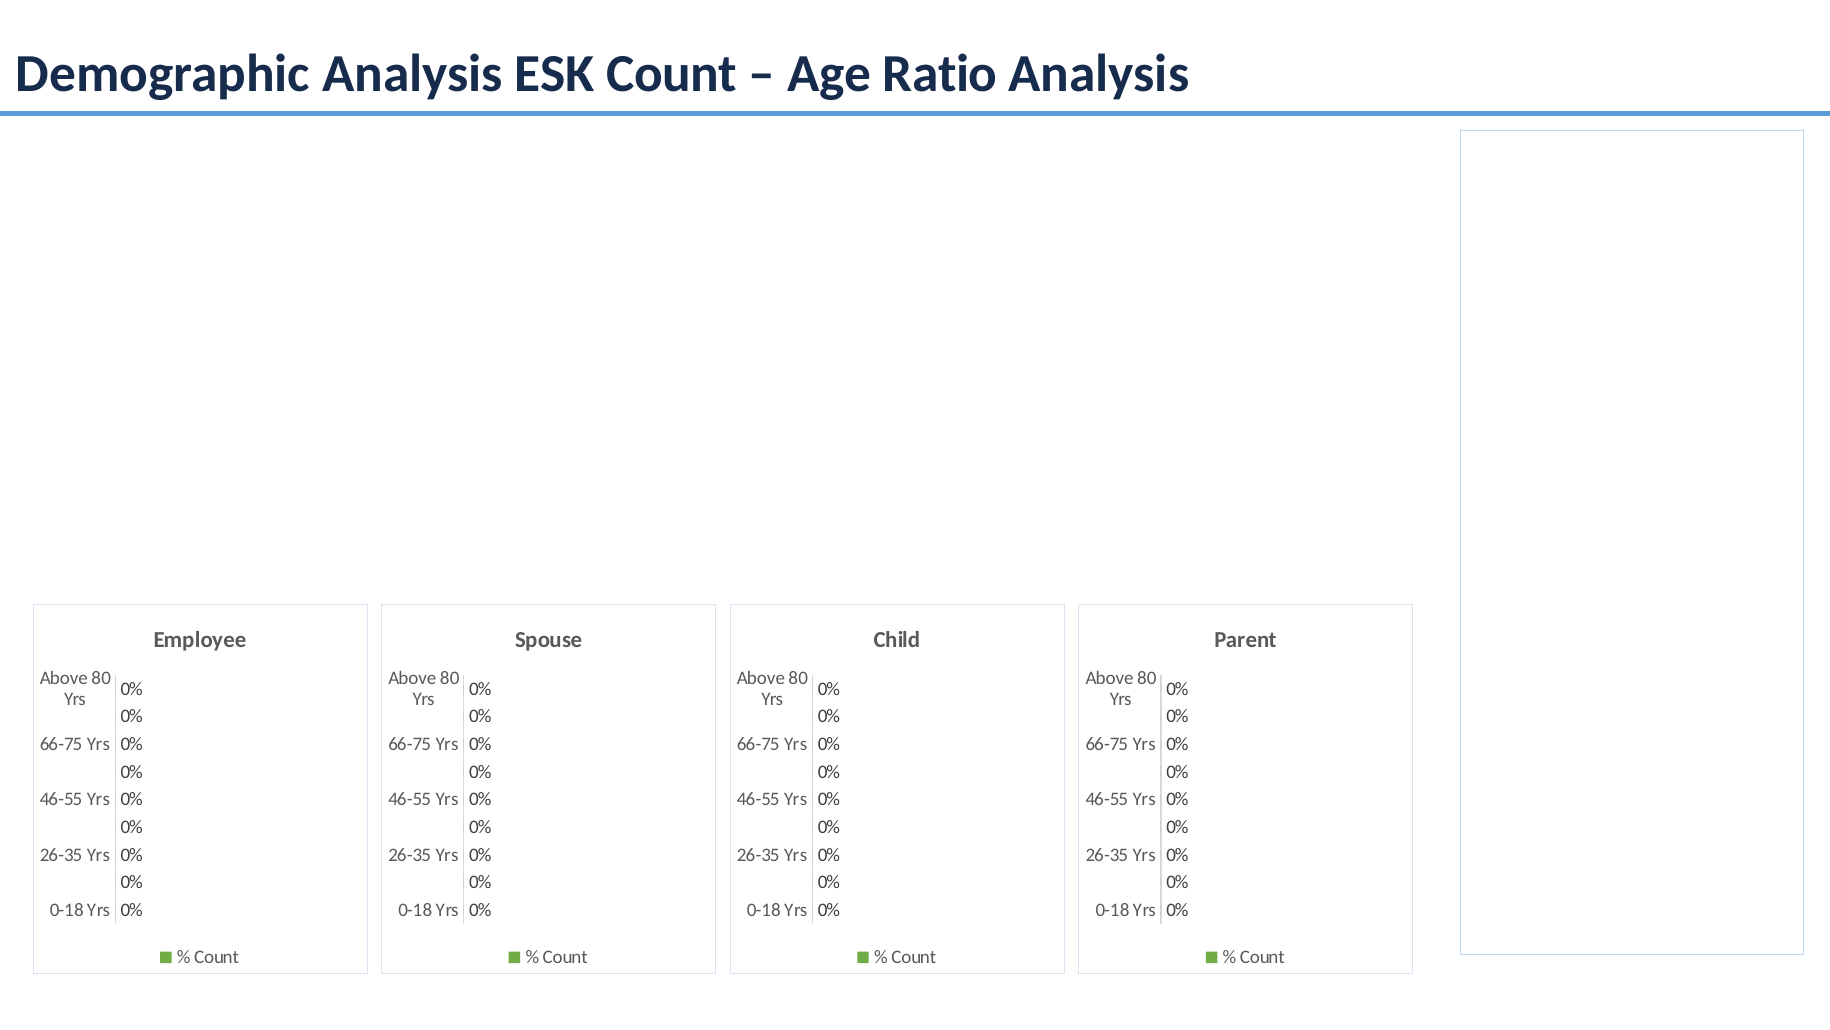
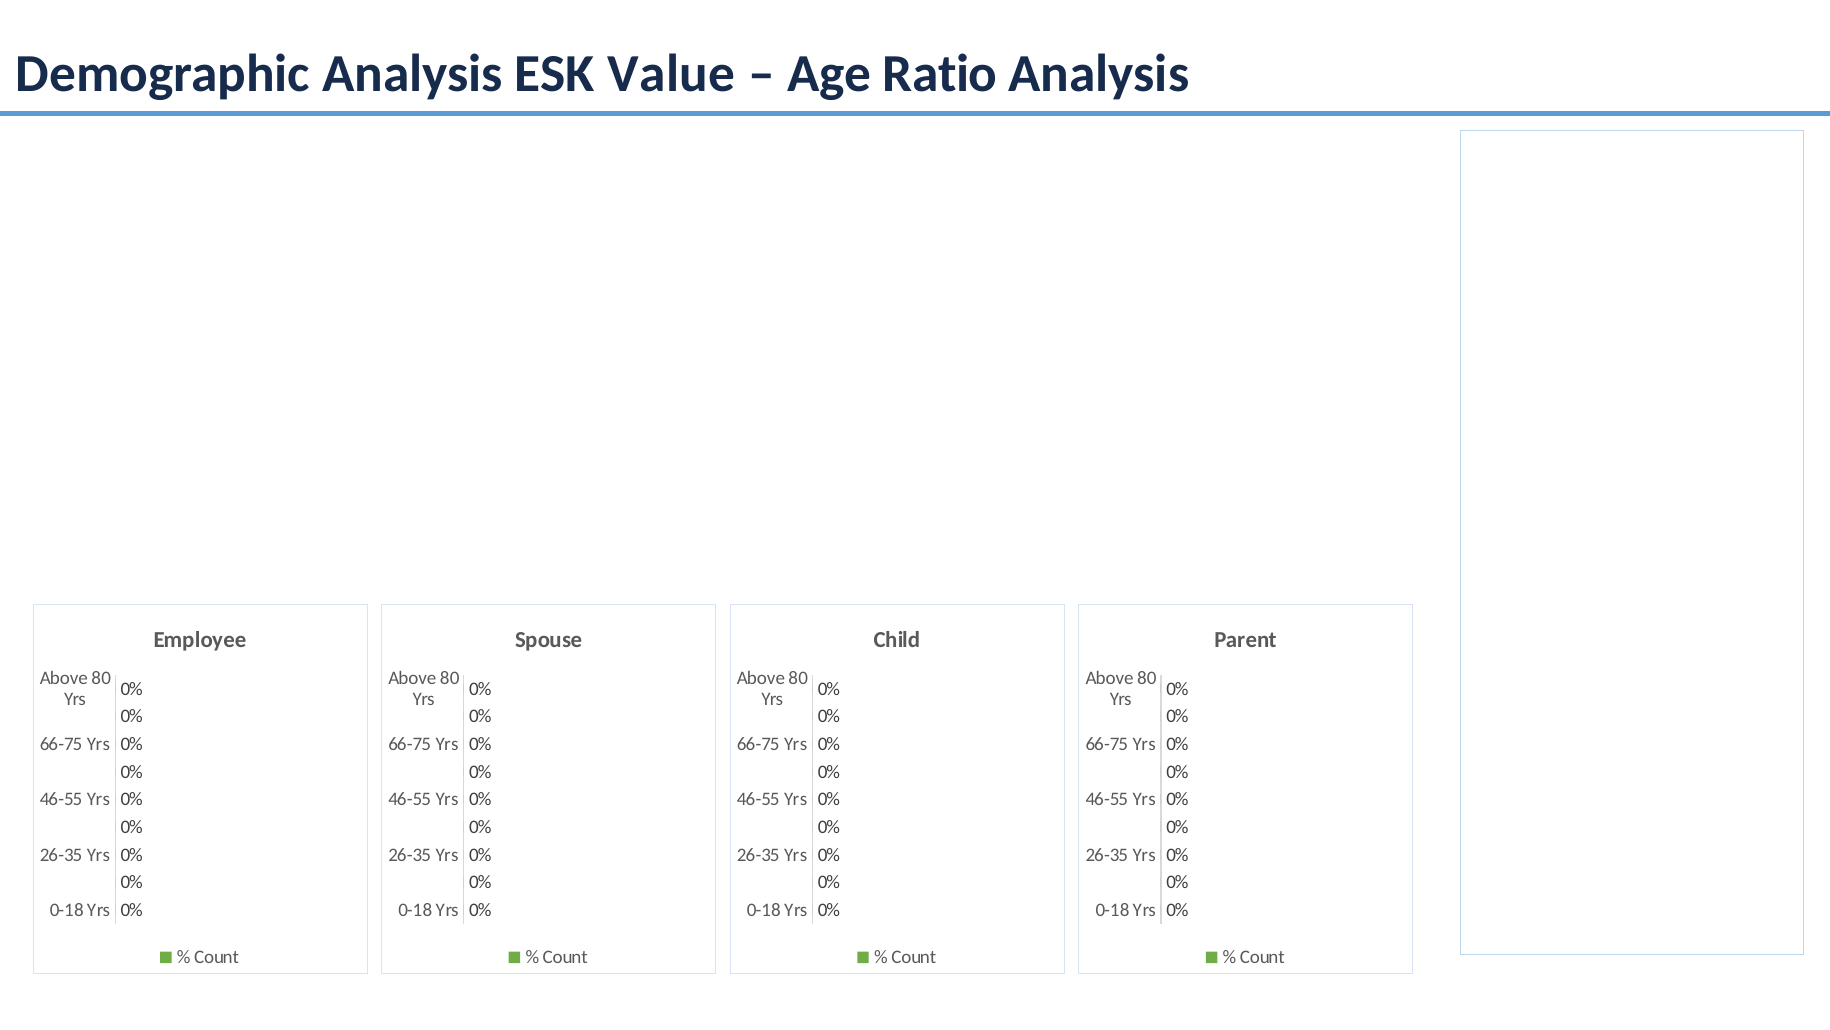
ESK Count: Count -> Value (671, 74)
